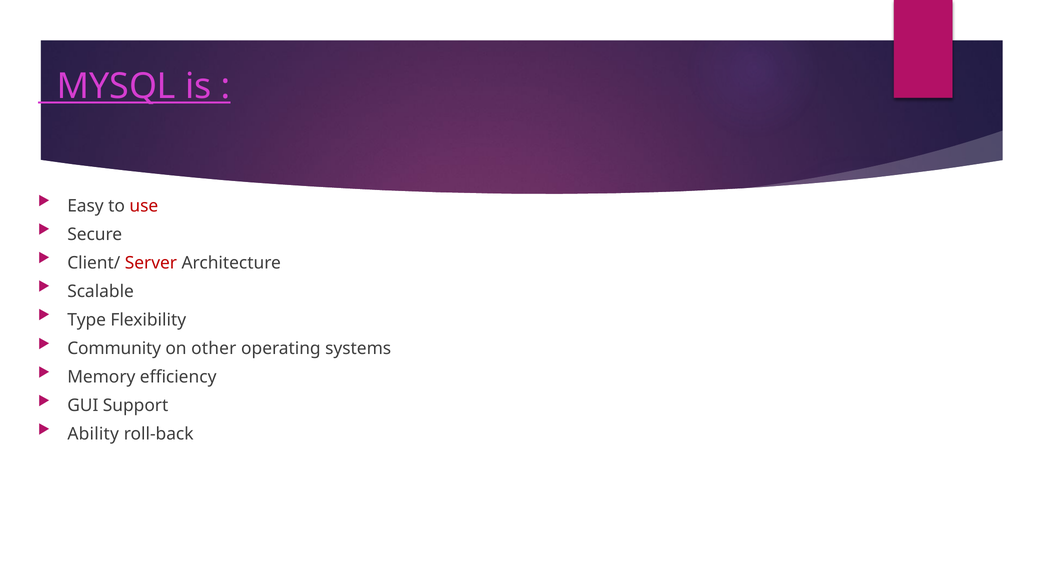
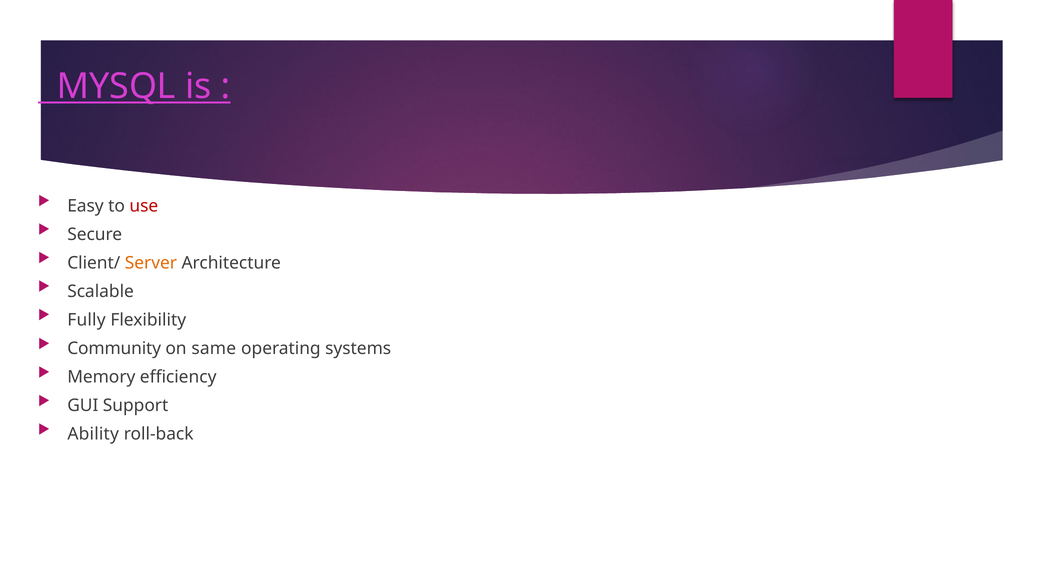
Server colour: red -> orange (151, 263)
Type: Type -> Fully (87, 320)
other: other -> same (214, 349)
